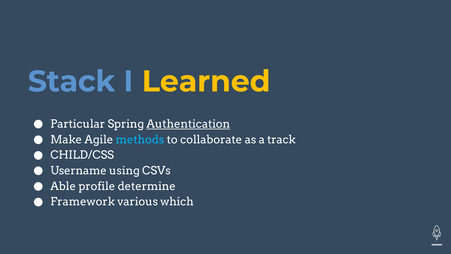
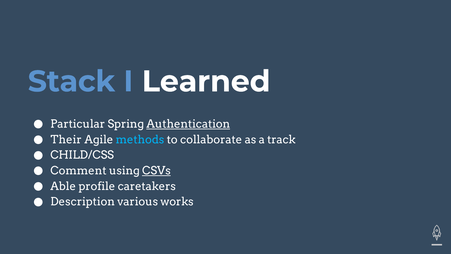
Learned colour: yellow -> white (206, 81)
Make: Make -> Their (66, 139)
Username: Username -> Comment (78, 171)
CSVs underline: none -> present (156, 171)
determine: determine -> caretakers (147, 186)
Framework: Framework -> Description (83, 202)
which: which -> works (177, 202)
